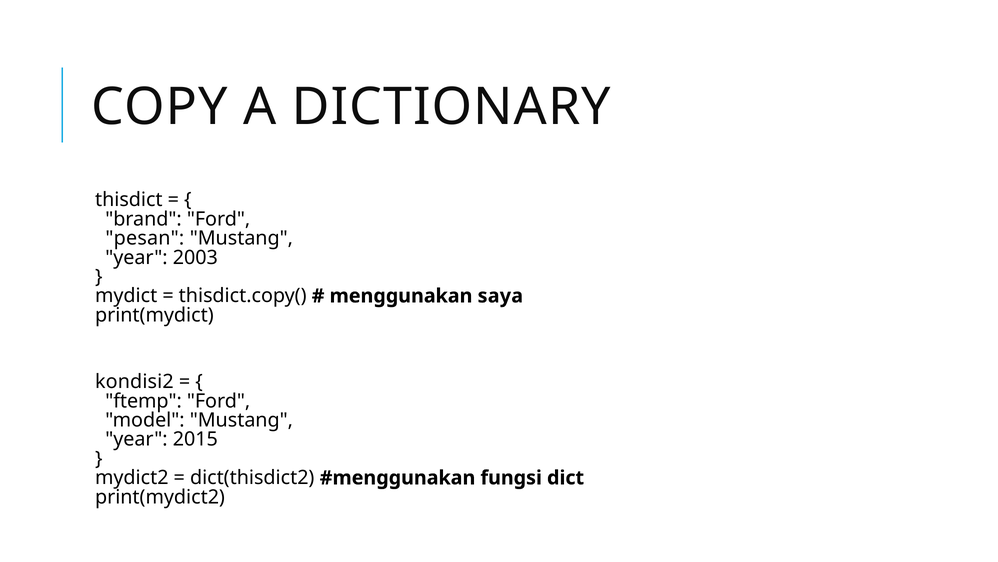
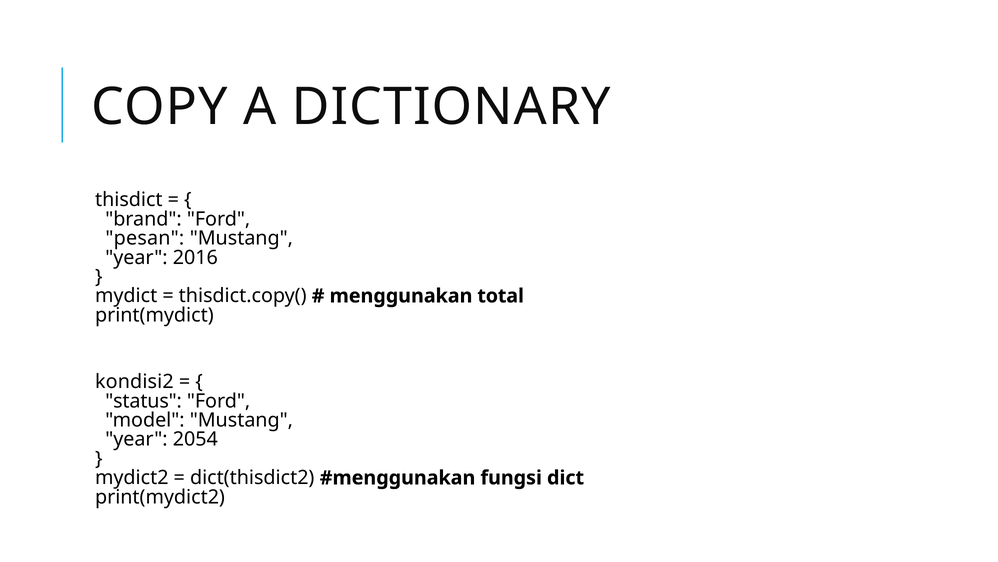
2003: 2003 -> 2016 (195, 257)
saya: saya -> total (501, 296)
ftemp: ftemp -> status (144, 401)
2015: 2015 -> 2054 (195, 439)
